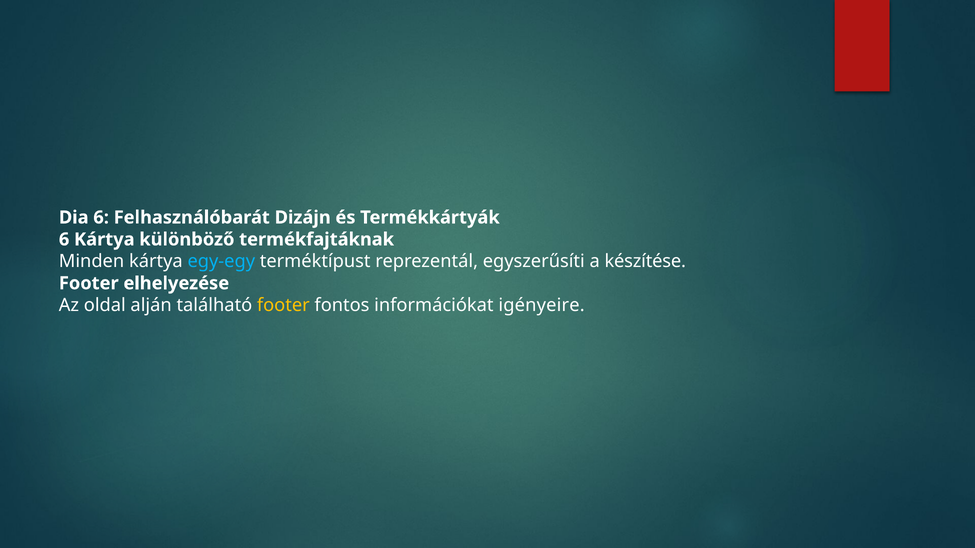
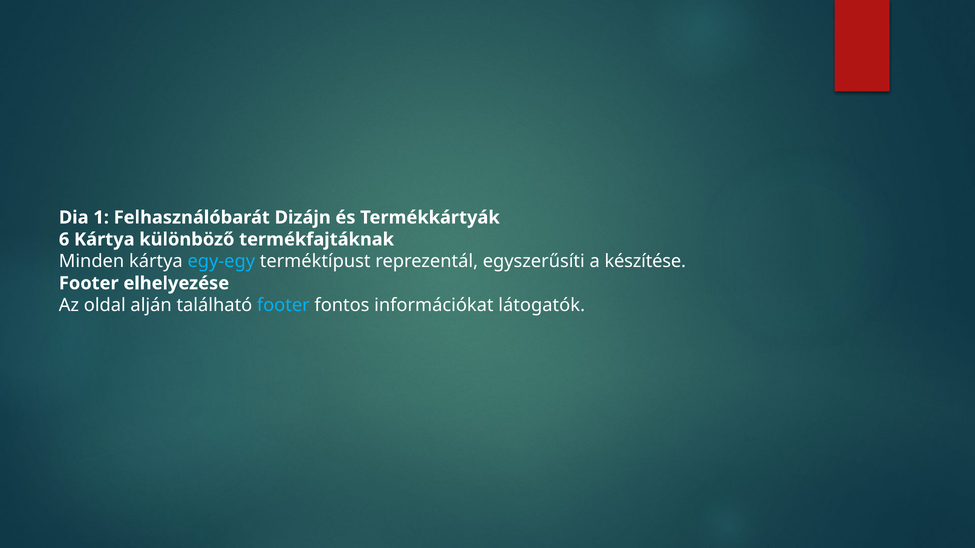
Dia 6: 6 -> 1 (101, 218)
footer colour: yellow -> light blue (283, 305)
igényeire: igényeire -> látogatók (542, 305)
